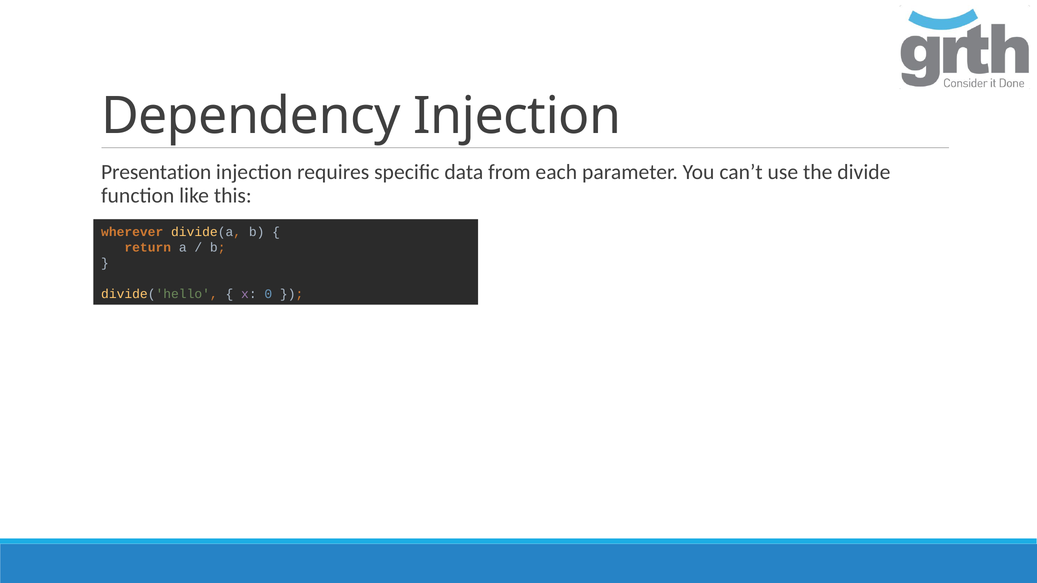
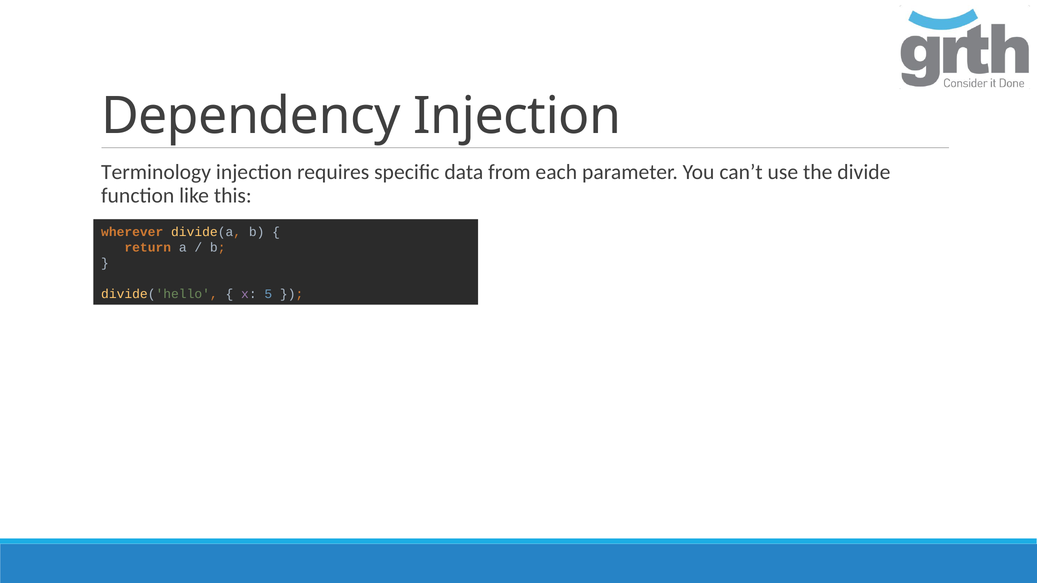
Presentation: Presentation -> Terminology (156, 172)
0: 0 -> 5 (268, 294)
